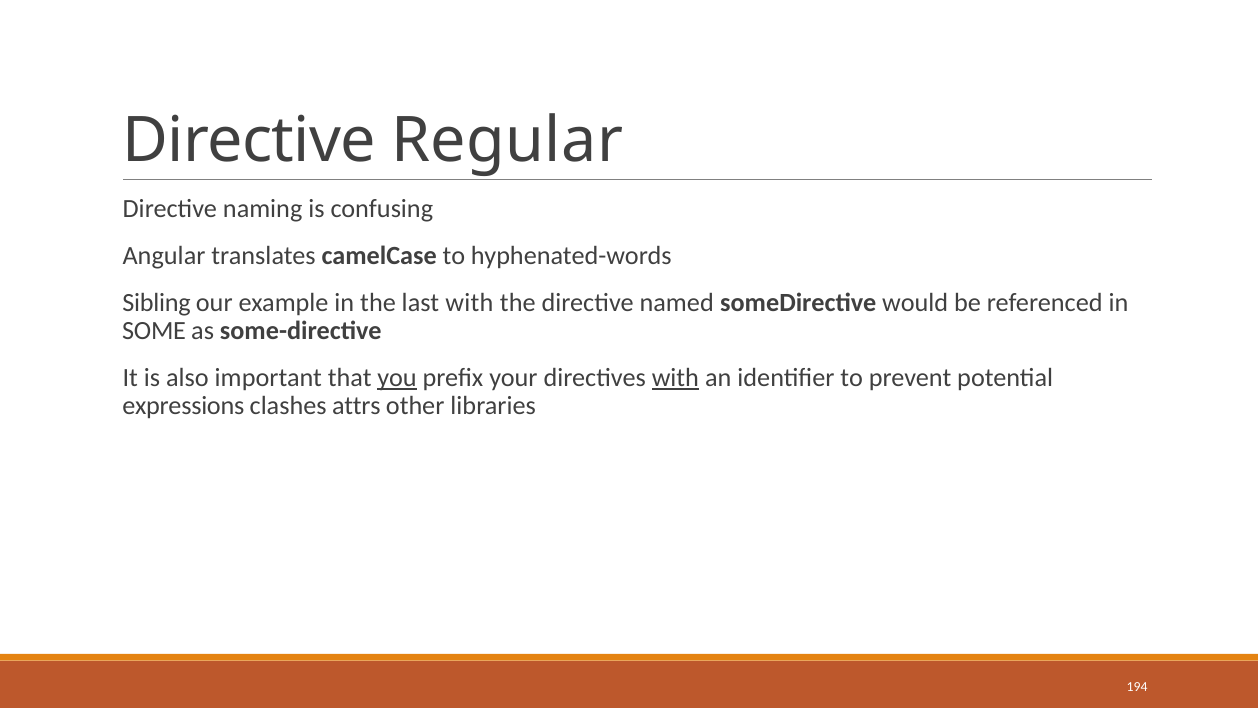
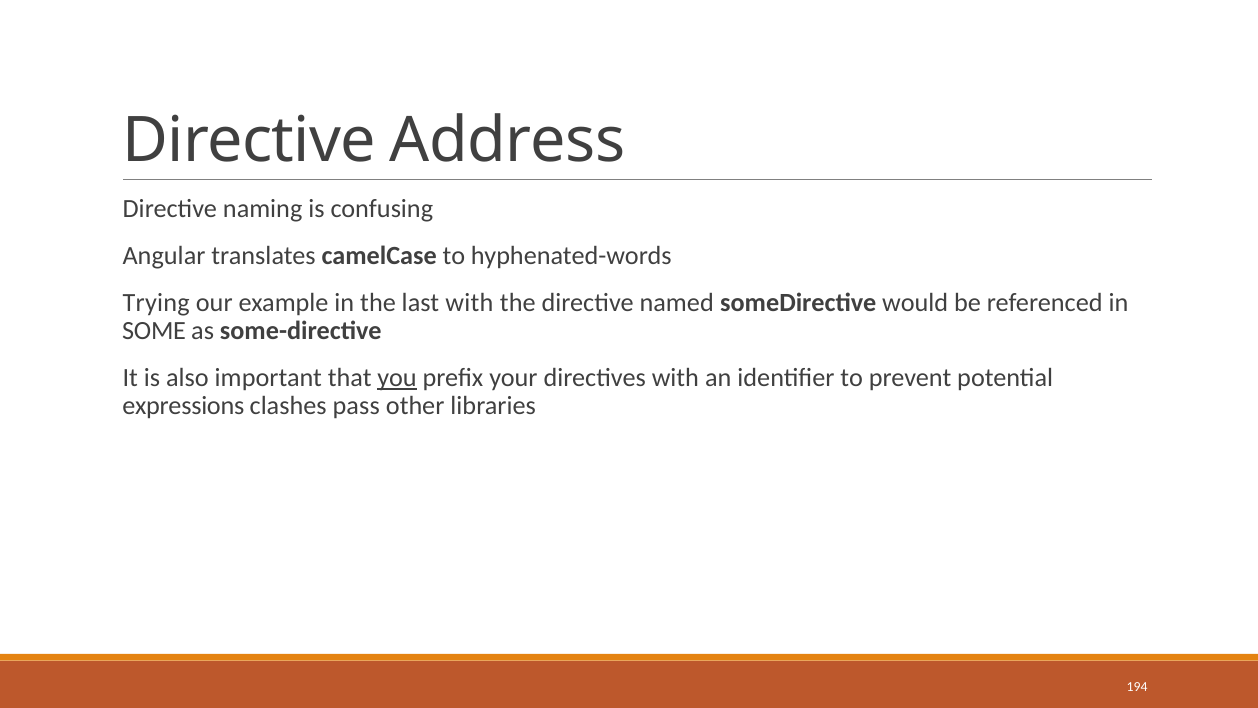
Regular: Regular -> Address (508, 141)
Sibling: Sibling -> Trying (156, 303)
with underline: present -> none (675, 378)
attrs: attrs -> pass (356, 406)
